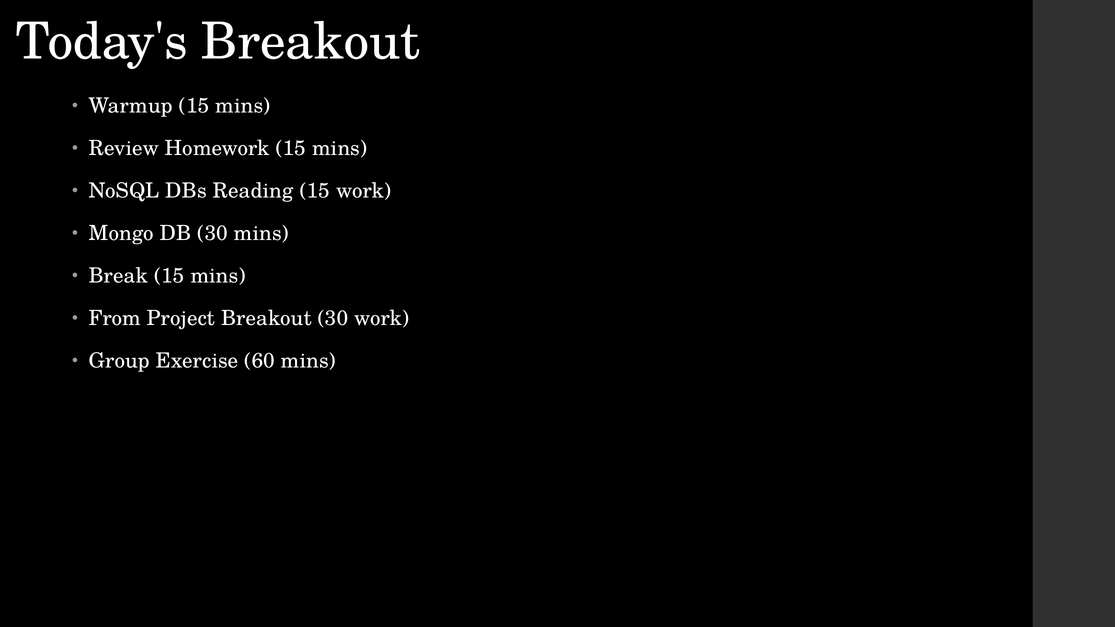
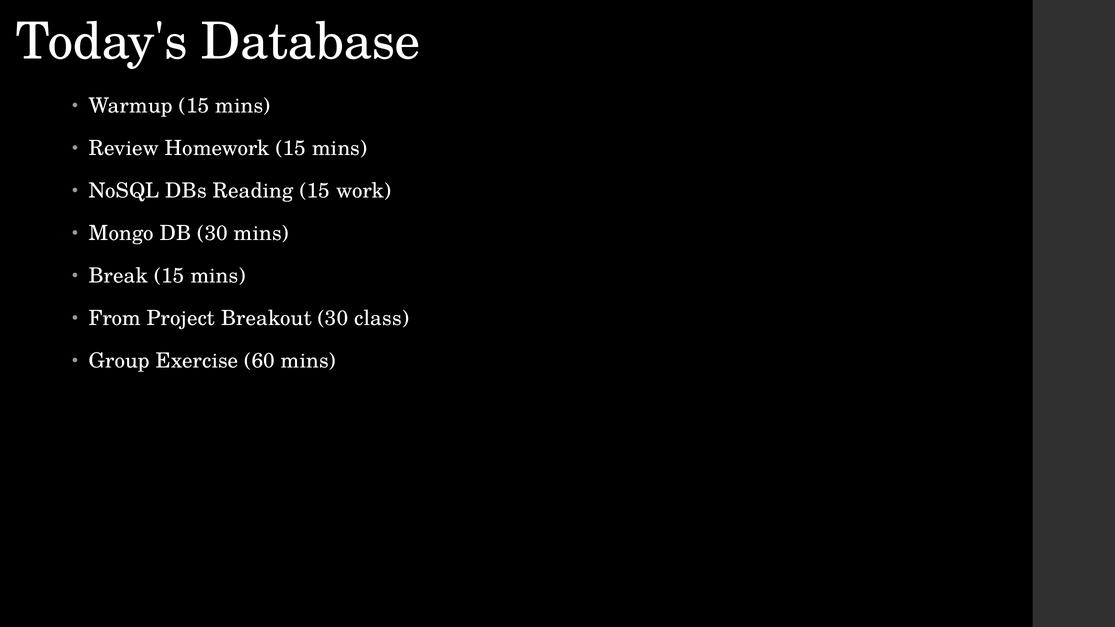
Today's Breakout: Breakout -> Database (311, 42)
30 work: work -> class (382, 318)
